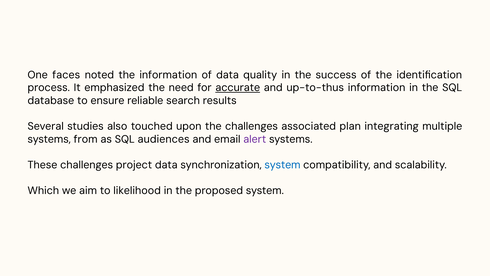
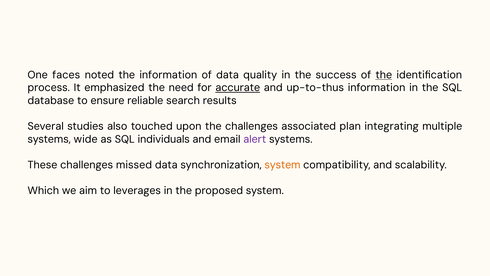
the underline: none -> present (384, 75)
from: from -> wide (86, 139)
audiences: audiences -> individuals (164, 139)
project: project -> missed (134, 165)
system colour: blue -> orange (283, 165)
likelihood: likelihood -> leverages (137, 190)
